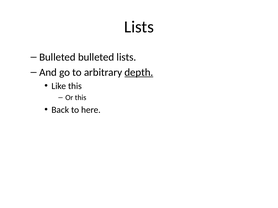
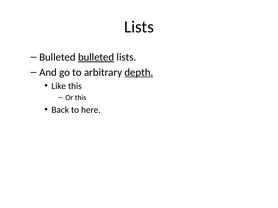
bulleted underline: none -> present (96, 57)
